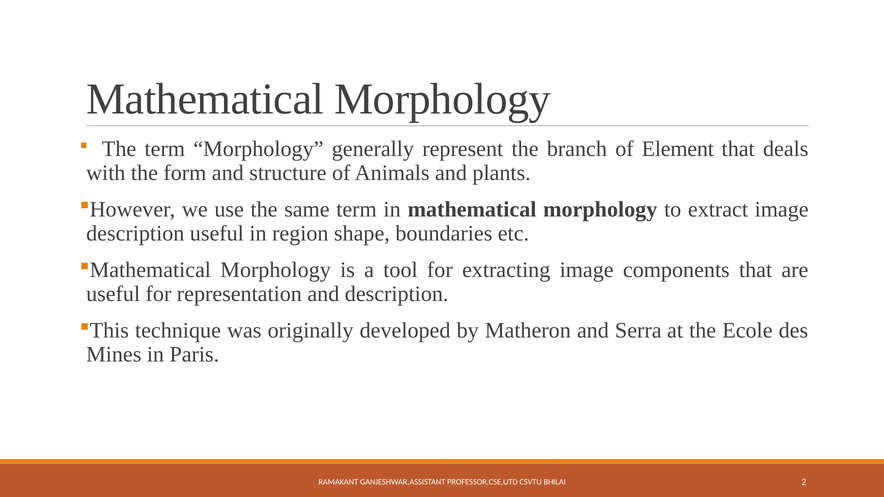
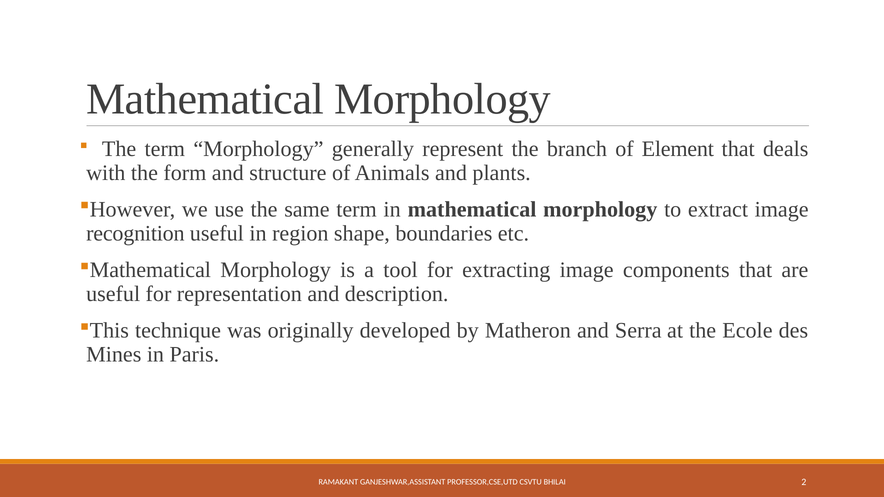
description: description -> recognition (135, 233)
